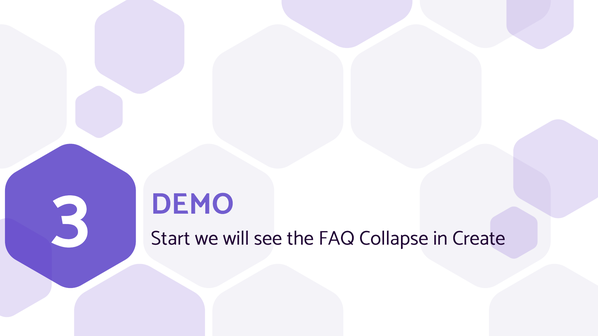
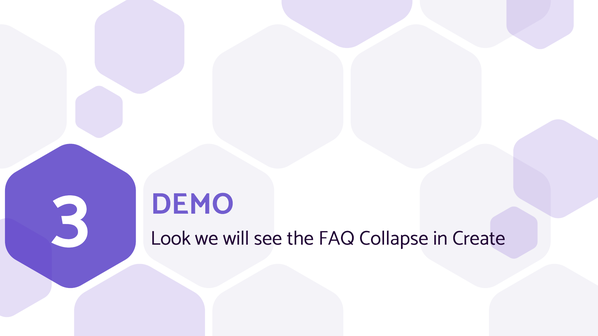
Start: Start -> Look (171, 238)
